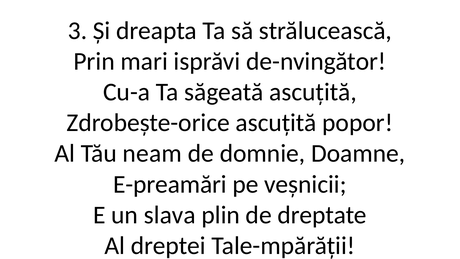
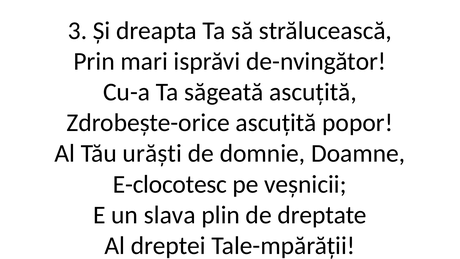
neam: neam -> urăști (152, 153)
E-preamări: E-preamări -> E-clocotesc (170, 184)
